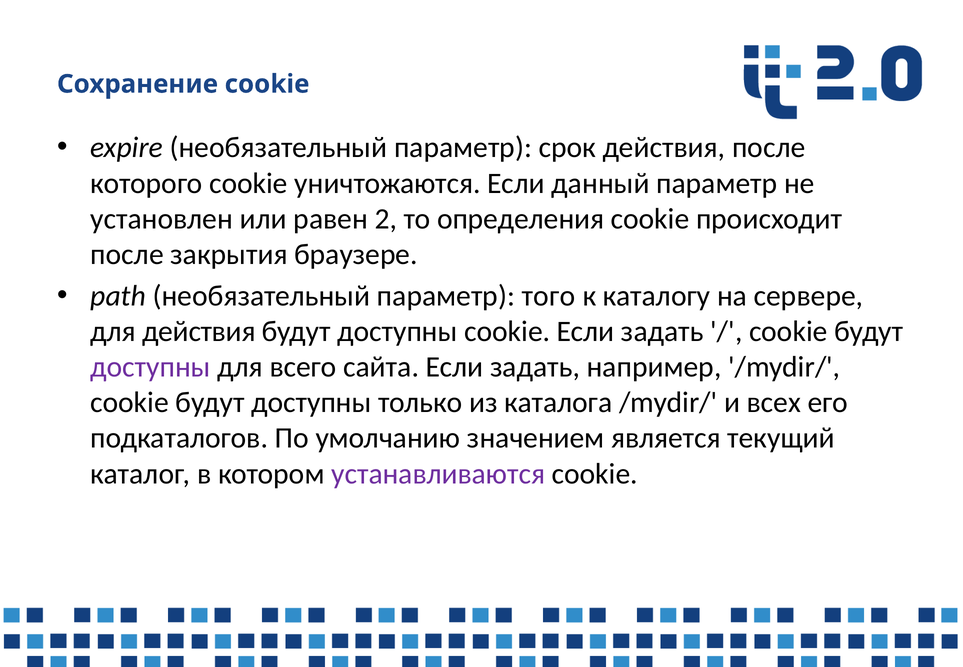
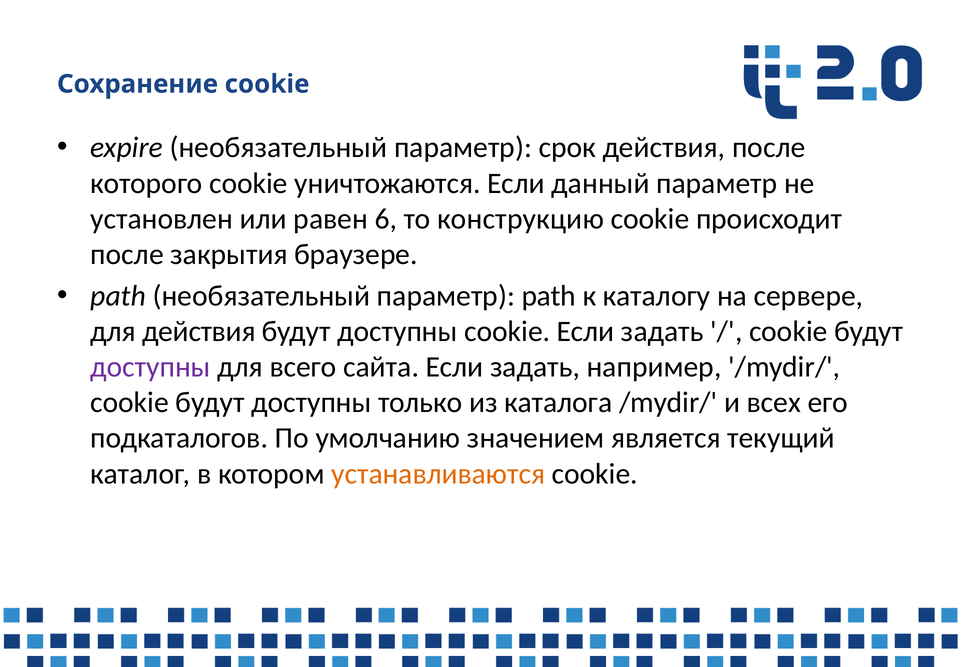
2: 2 -> 6 (386, 219)
определения: определения -> конструкцию (521, 219)
параметр того: того -> path (549, 296)
устанавливаются colour: purple -> orange (438, 474)
